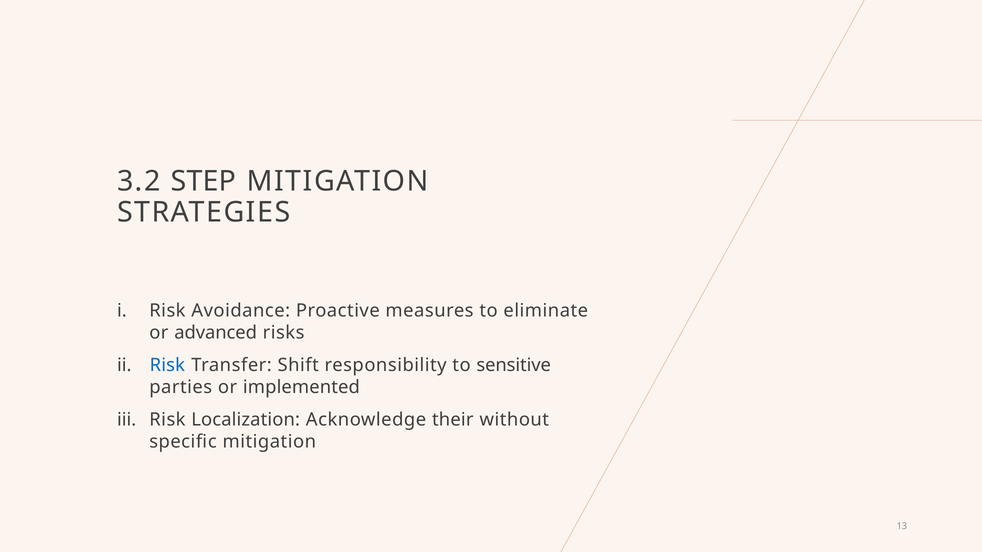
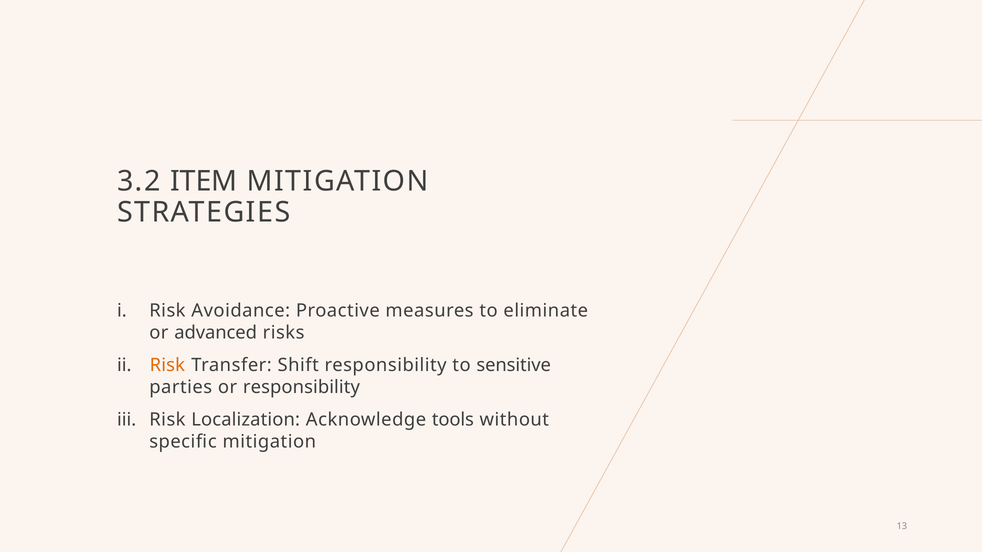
STEP: STEP -> ITEM (204, 181)
Risk colour: blue -> orange (167, 365)
or implemented: implemented -> responsibility (301, 387)
their: their -> tools (453, 420)
